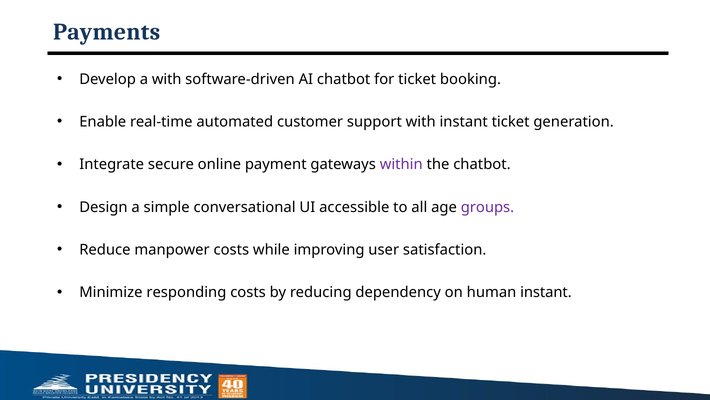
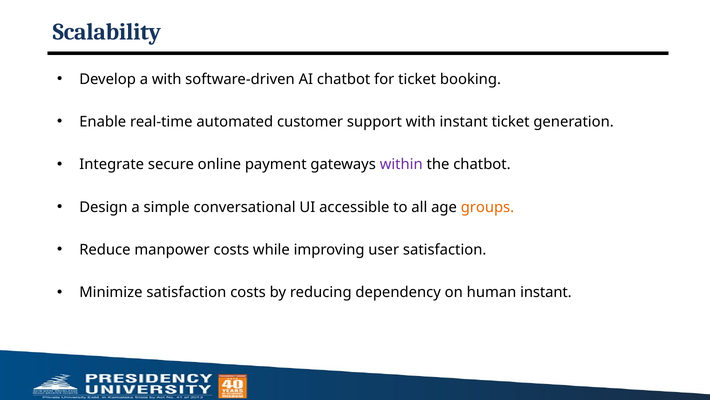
Payments: Payments -> Scalability (107, 32)
groups colour: purple -> orange (487, 207)
Minimize responding: responding -> satisfaction (186, 292)
